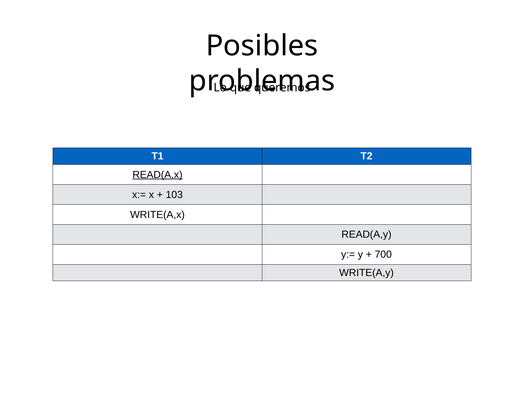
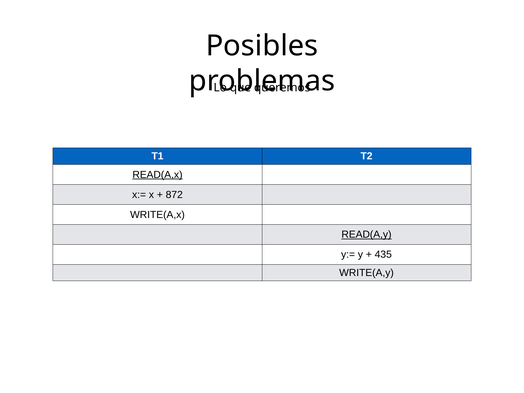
103: 103 -> 872 (174, 195)
READ(A,y underline: none -> present (366, 235)
700: 700 -> 435 (383, 255)
